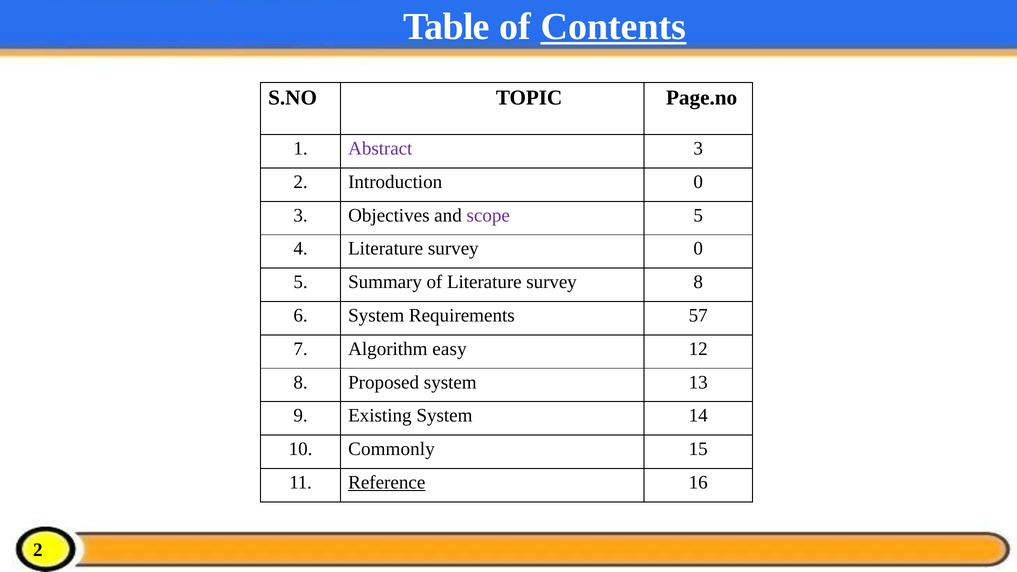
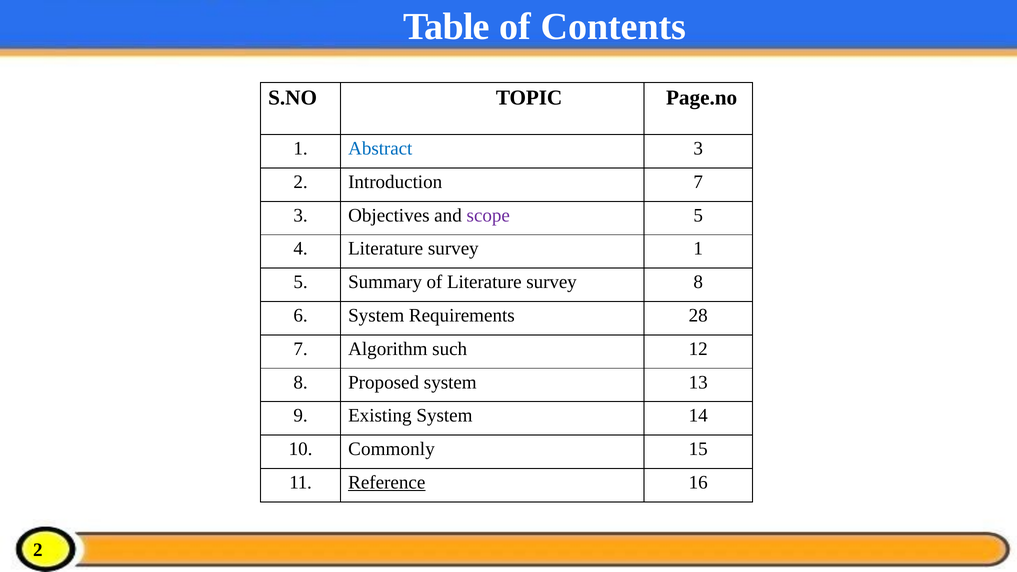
Contents underline: present -> none (613, 27)
Abstract colour: purple -> blue (380, 148)
Introduction 0: 0 -> 7 (698, 182)
survey 0: 0 -> 1 (698, 249)
57: 57 -> 28 (698, 315)
easy: easy -> such (450, 349)
